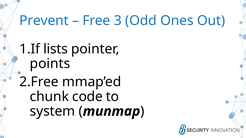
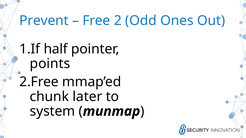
3: 3 -> 2 (118, 21)
lists: lists -> half (56, 49)
code: code -> later (87, 97)
